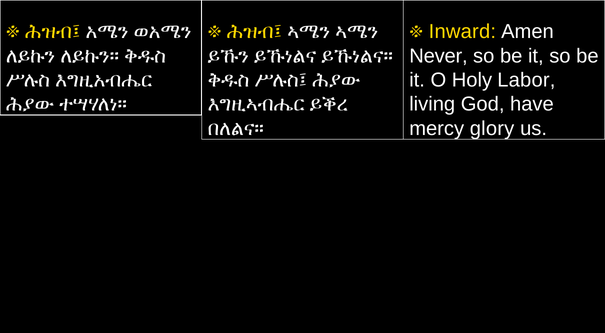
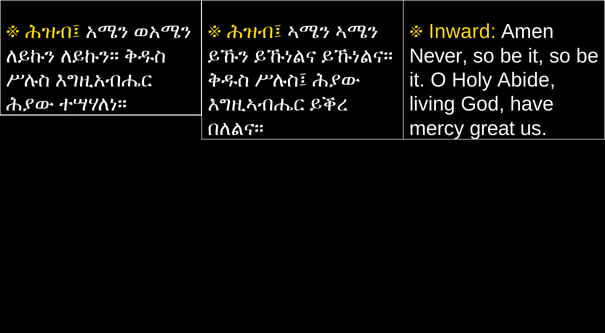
Labor: Labor -> Abide (526, 80)
glory: glory -> great (492, 128)
